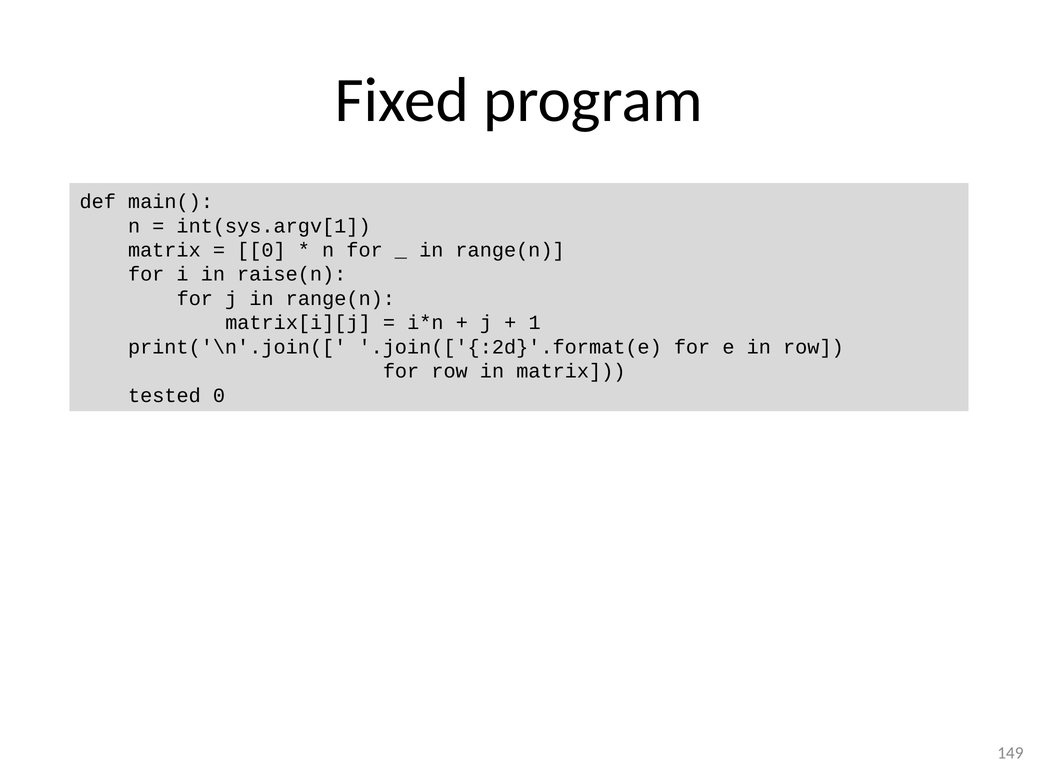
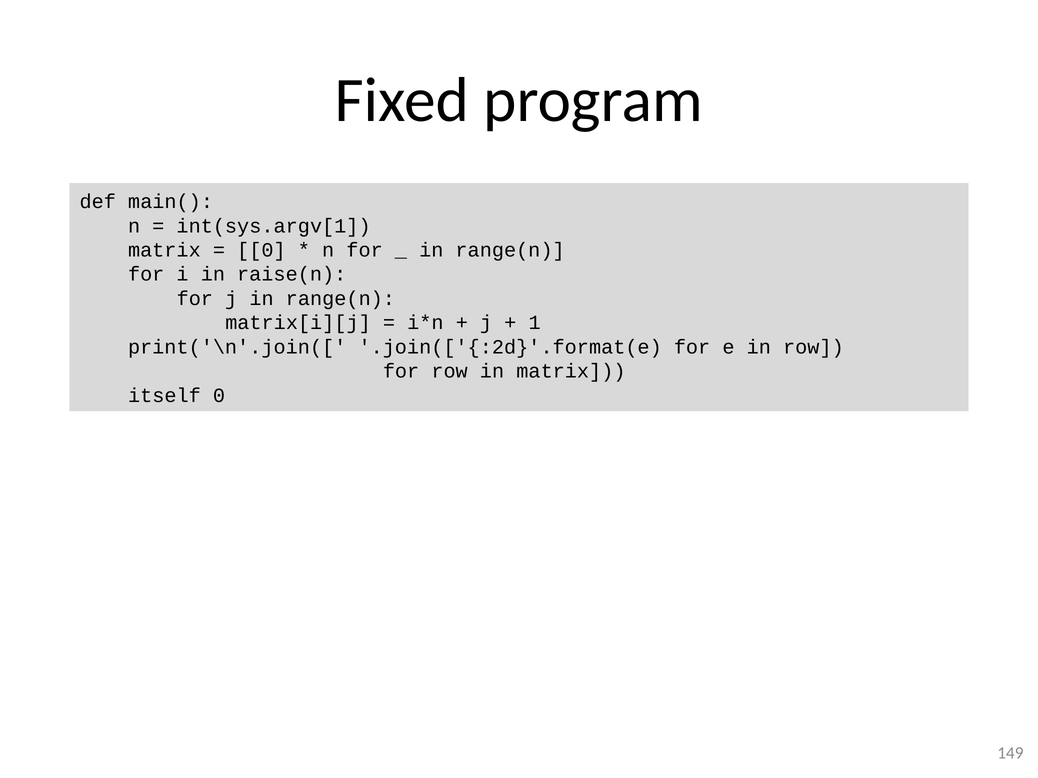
tested: tested -> itself (164, 396)
